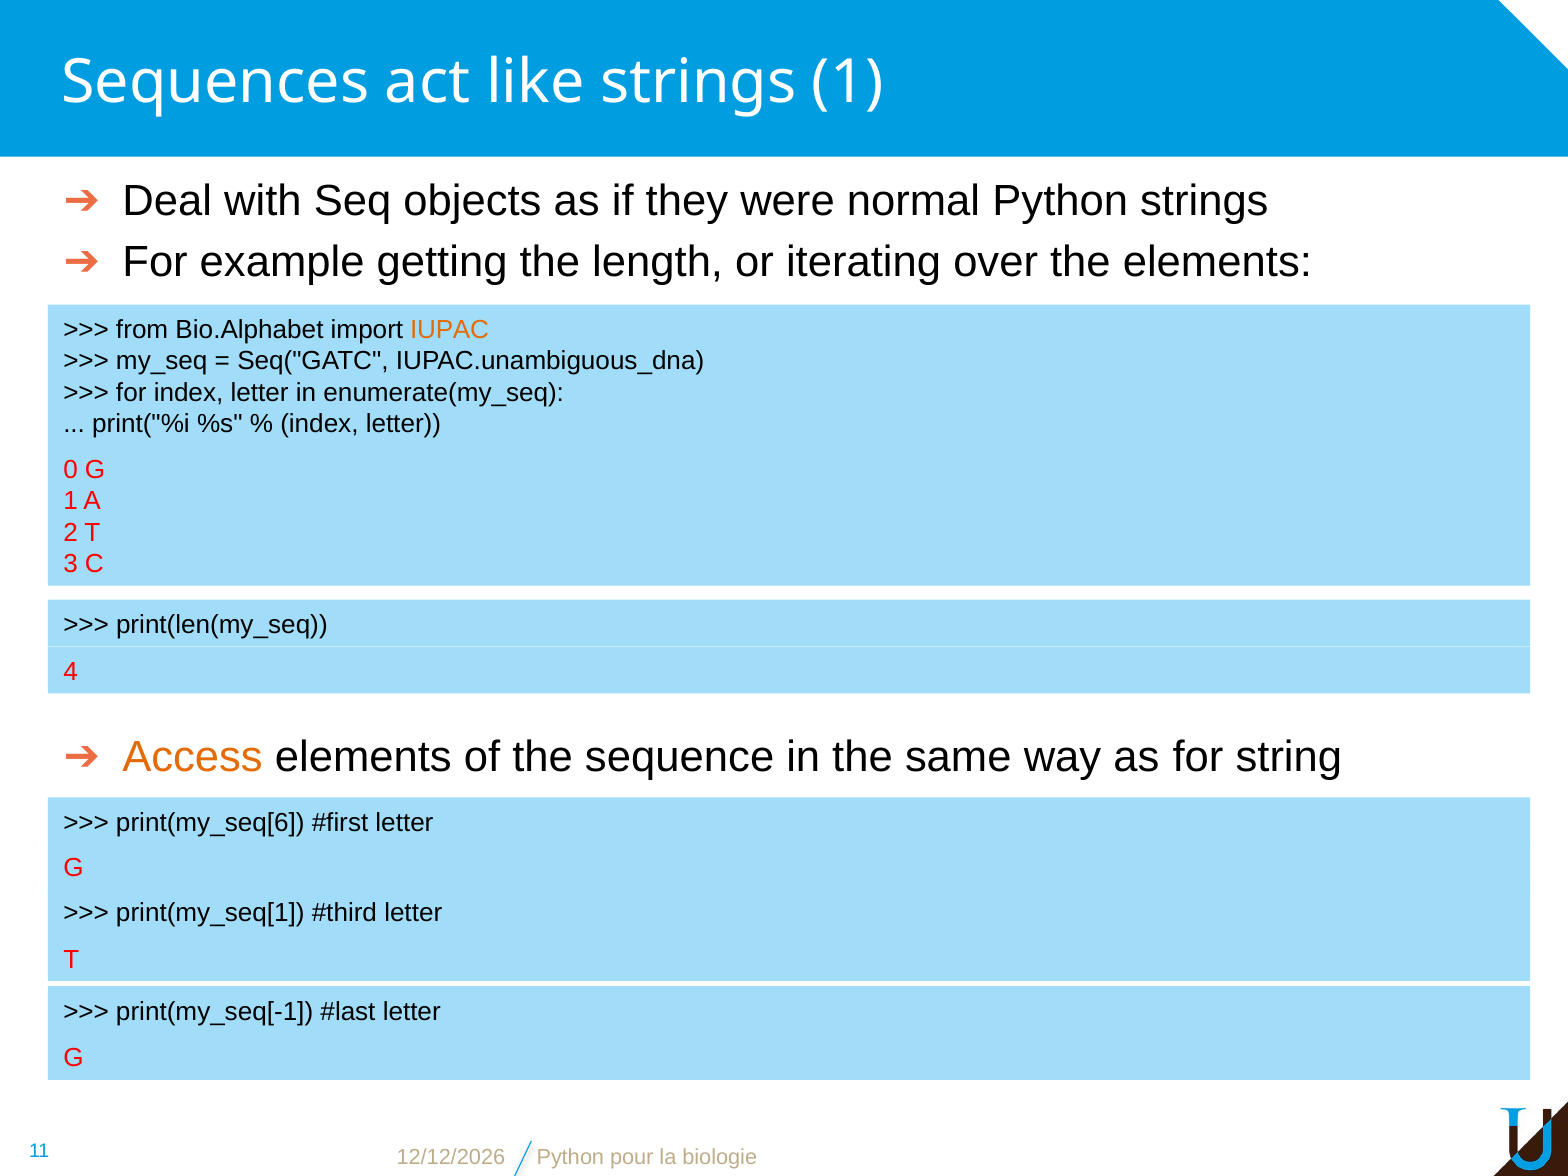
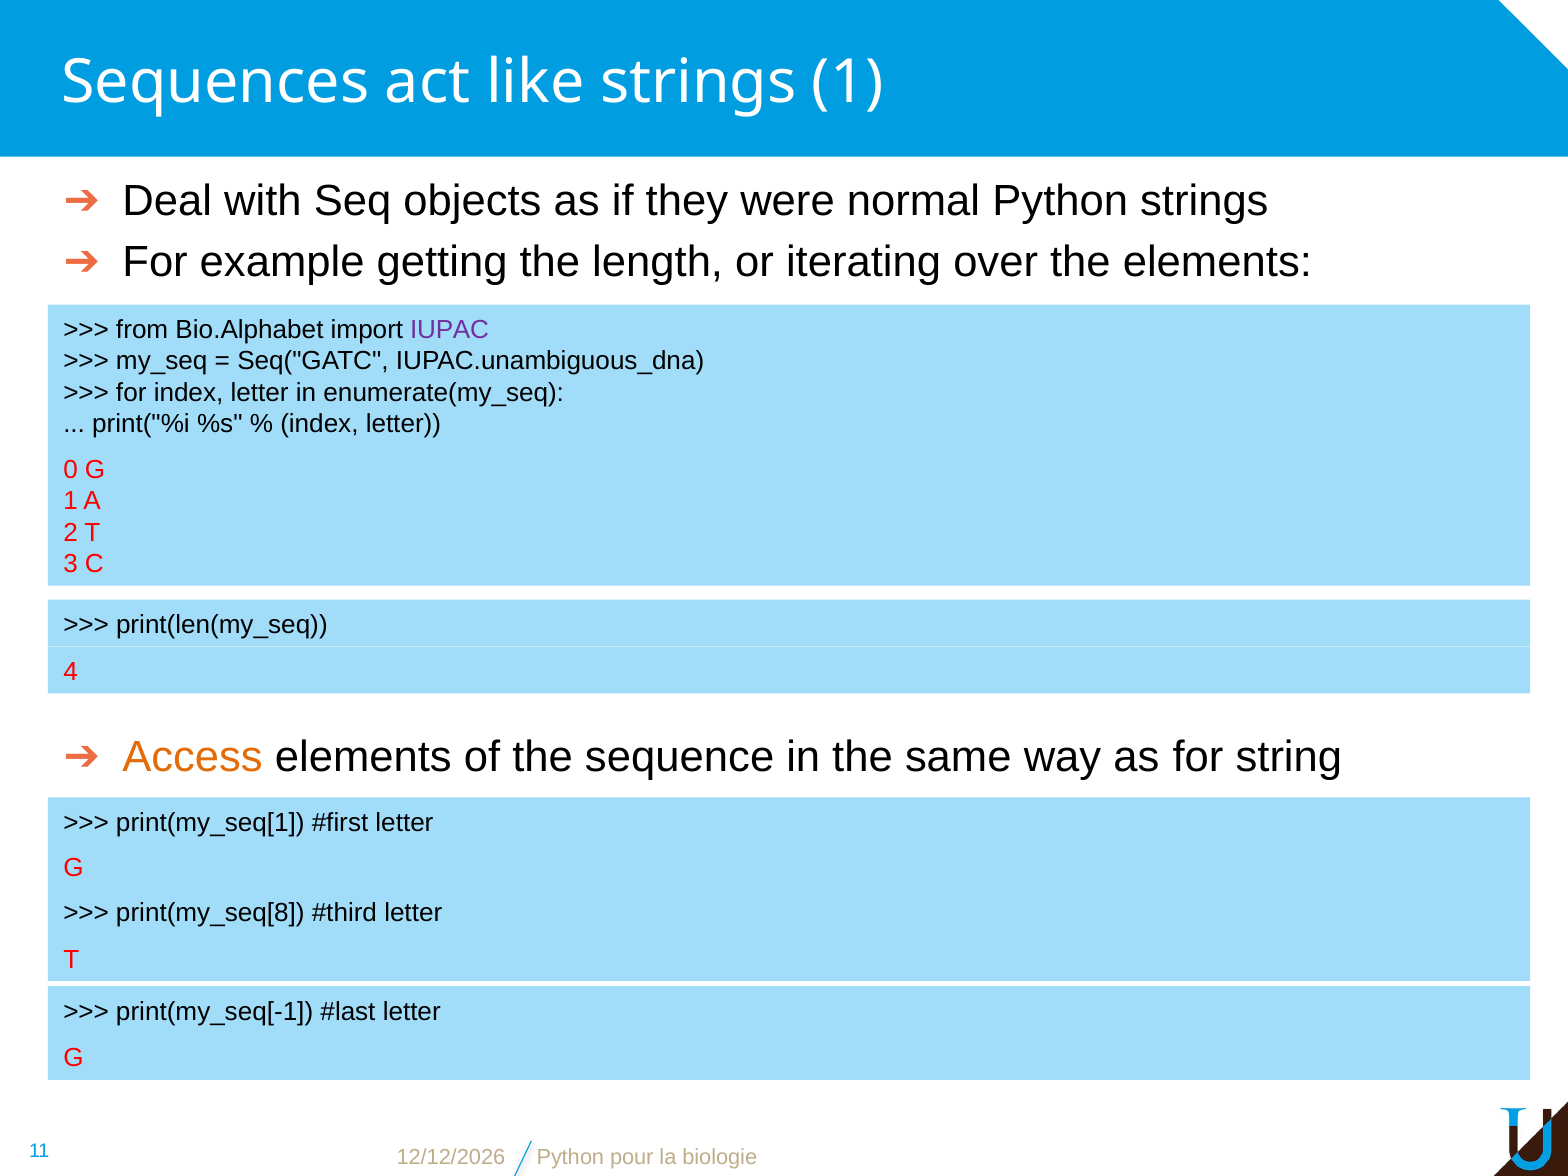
IUPAC colour: orange -> purple (450, 330)
print(my_seq[6: print(my_seq[6 -> print(my_seq[1 (210, 822)
print(my_seq[1: print(my_seq[1 -> print(my_seq[8 (210, 912)
